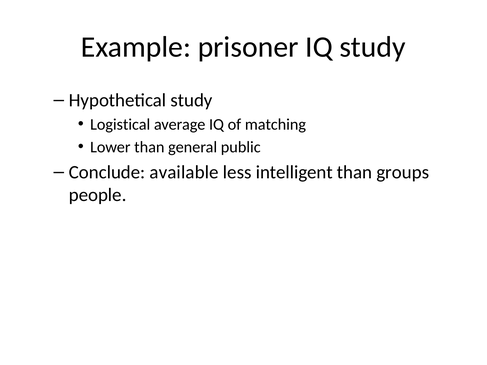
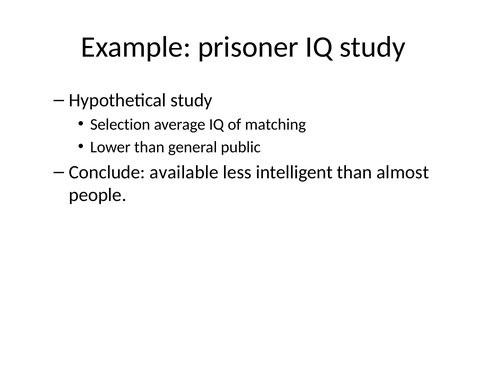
Logistical: Logistical -> Selection (120, 125)
groups: groups -> almost (403, 172)
